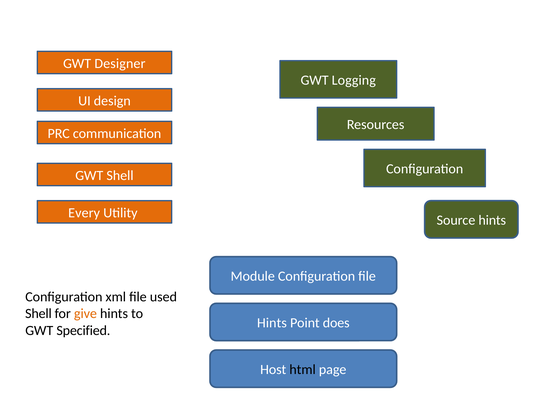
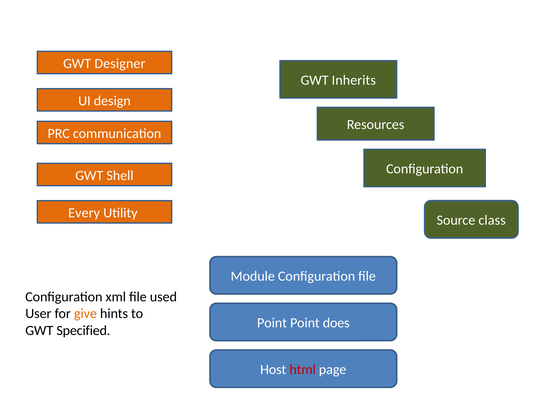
Logging: Logging -> Inherits (354, 80)
Source hints: hints -> class (492, 220)
Shell: Shell -> User (38, 314)
Hints: Hints -> Point (272, 323)
html colour: black -> red (303, 370)
